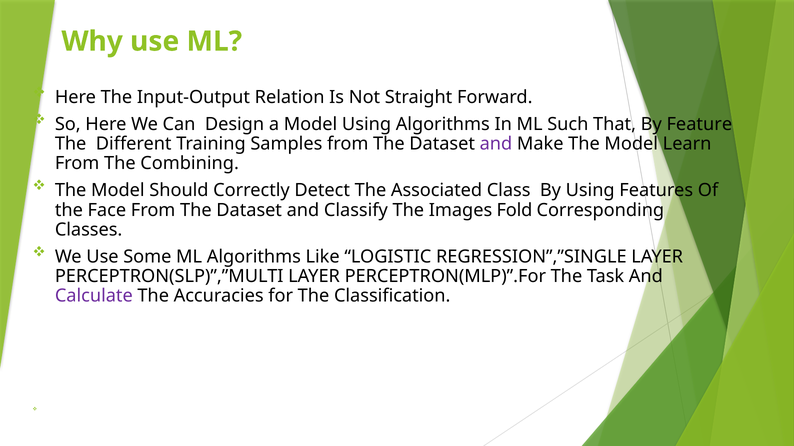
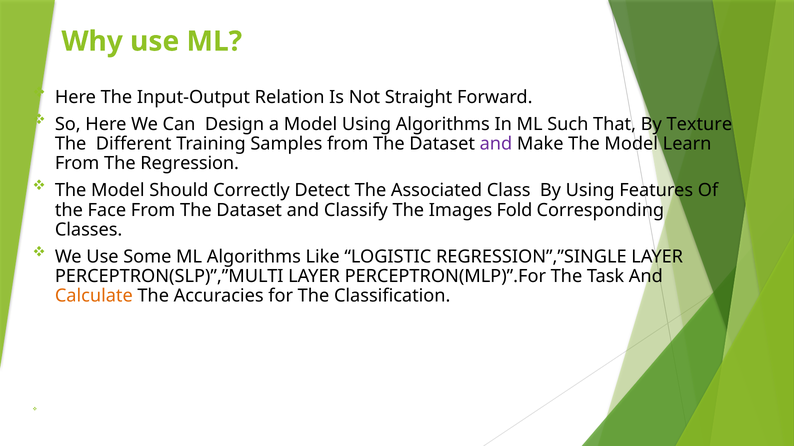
Feature: Feature -> Texture (699, 124)
Combining: Combining -> Regression (190, 164)
Calculate colour: purple -> orange (94, 296)
